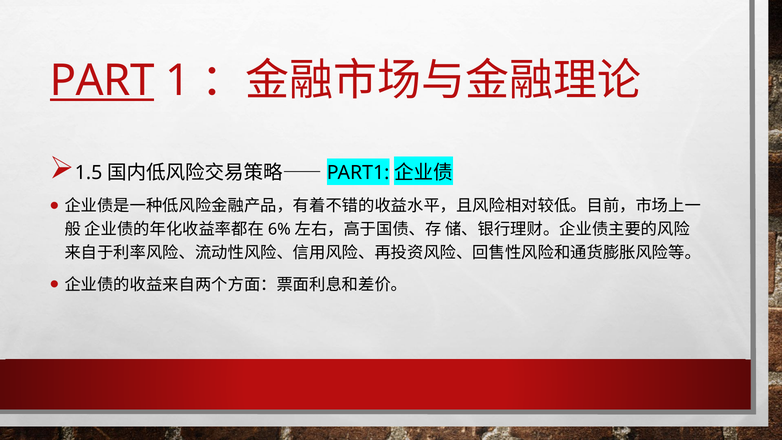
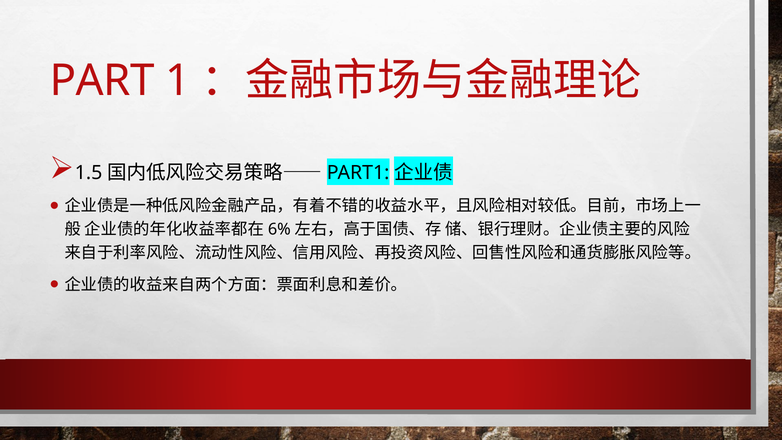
PART underline: present -> none (102, 81)
